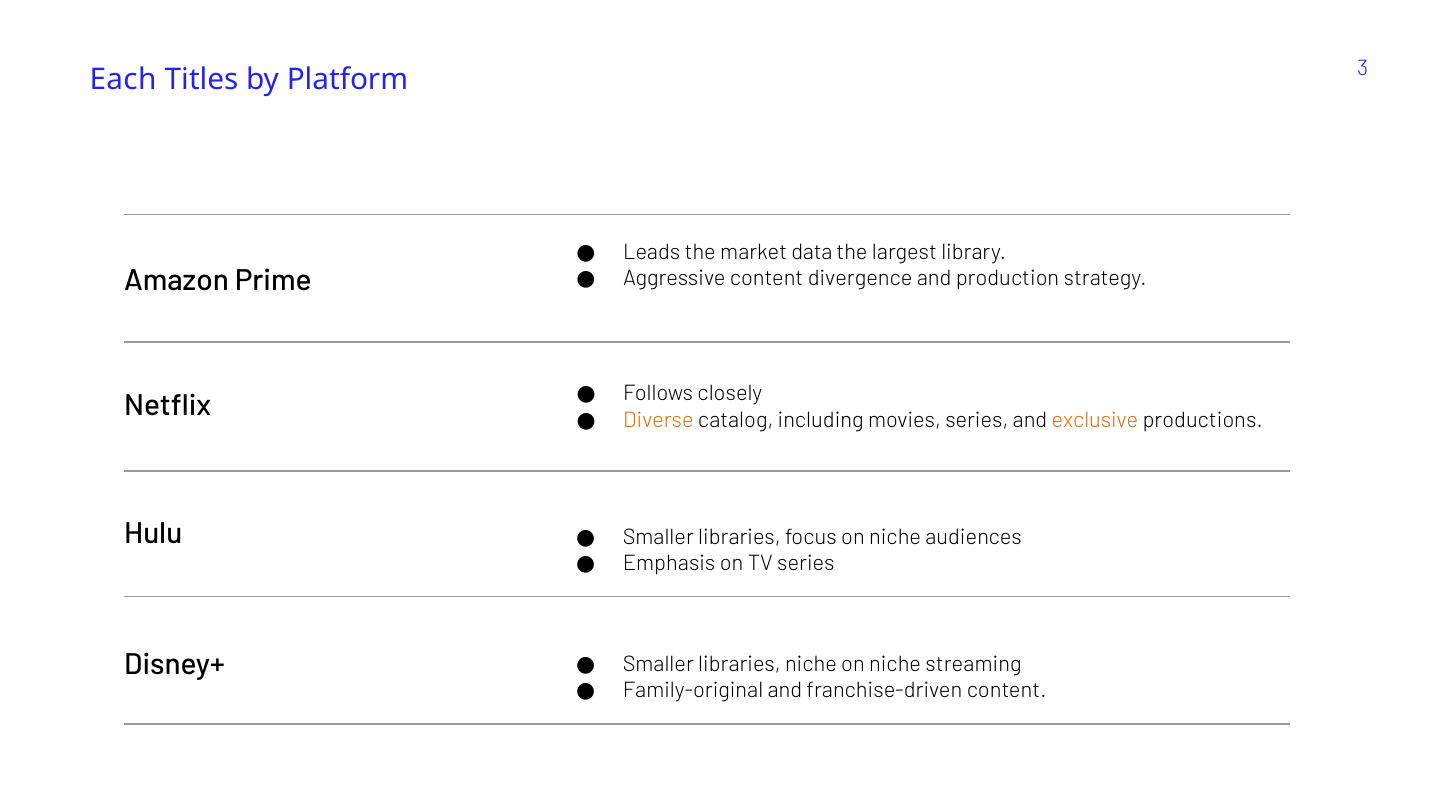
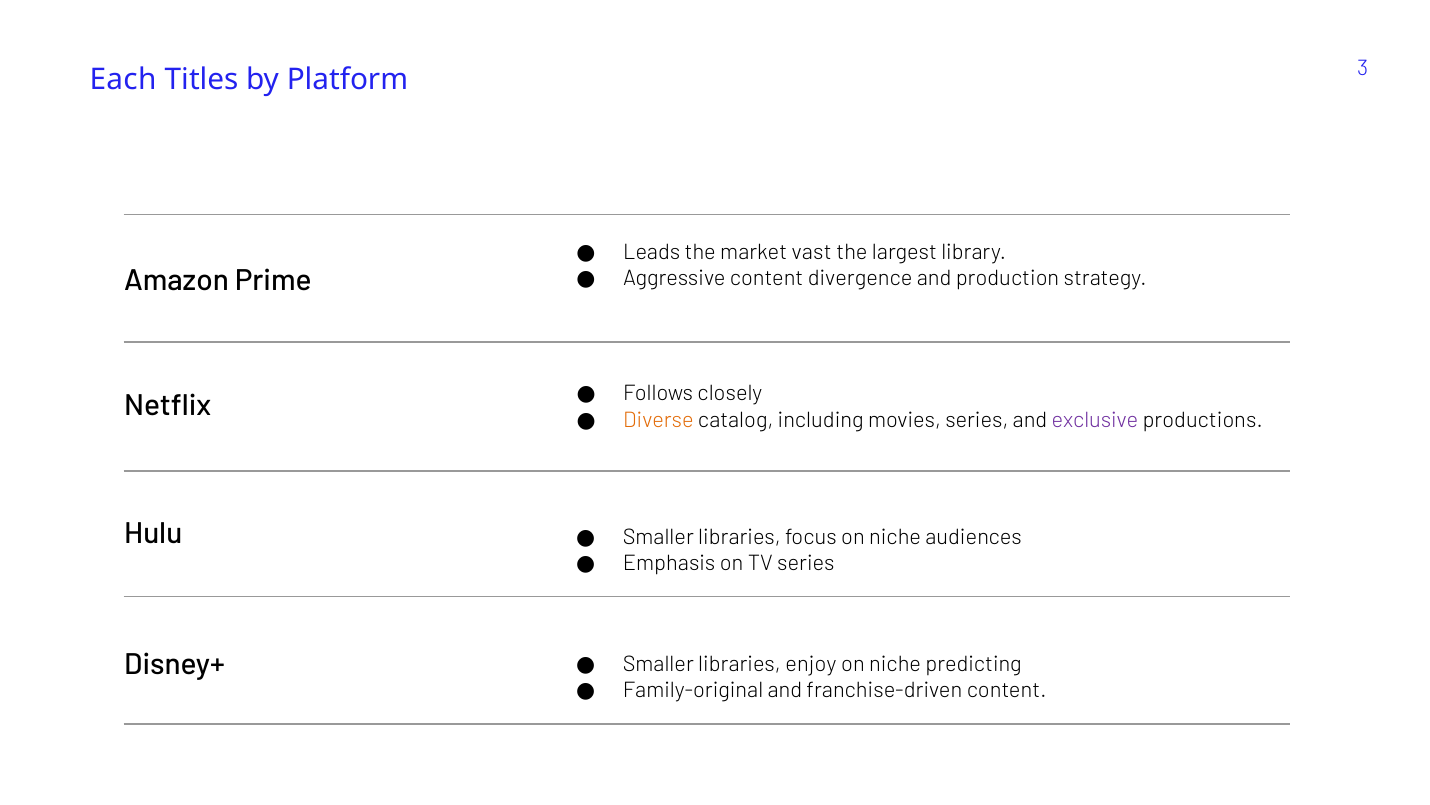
data: data -> vast (812, 252)
exclusive colour: orange -> purple (1095, 420)
libraries niche: niche -> enjoy (811, 664)
streaming: streaming -> predicting (974, 664)
